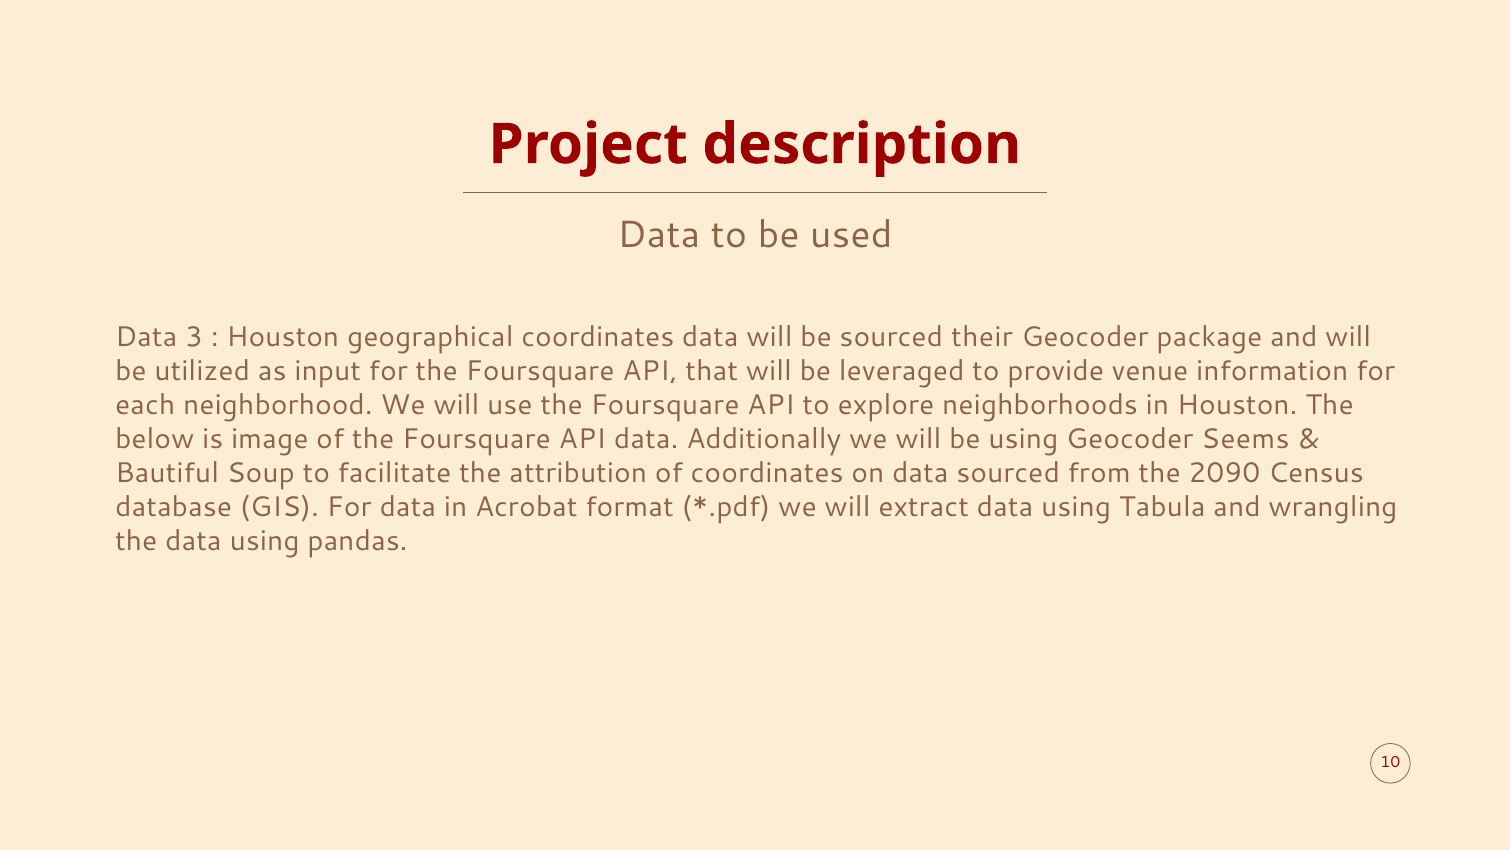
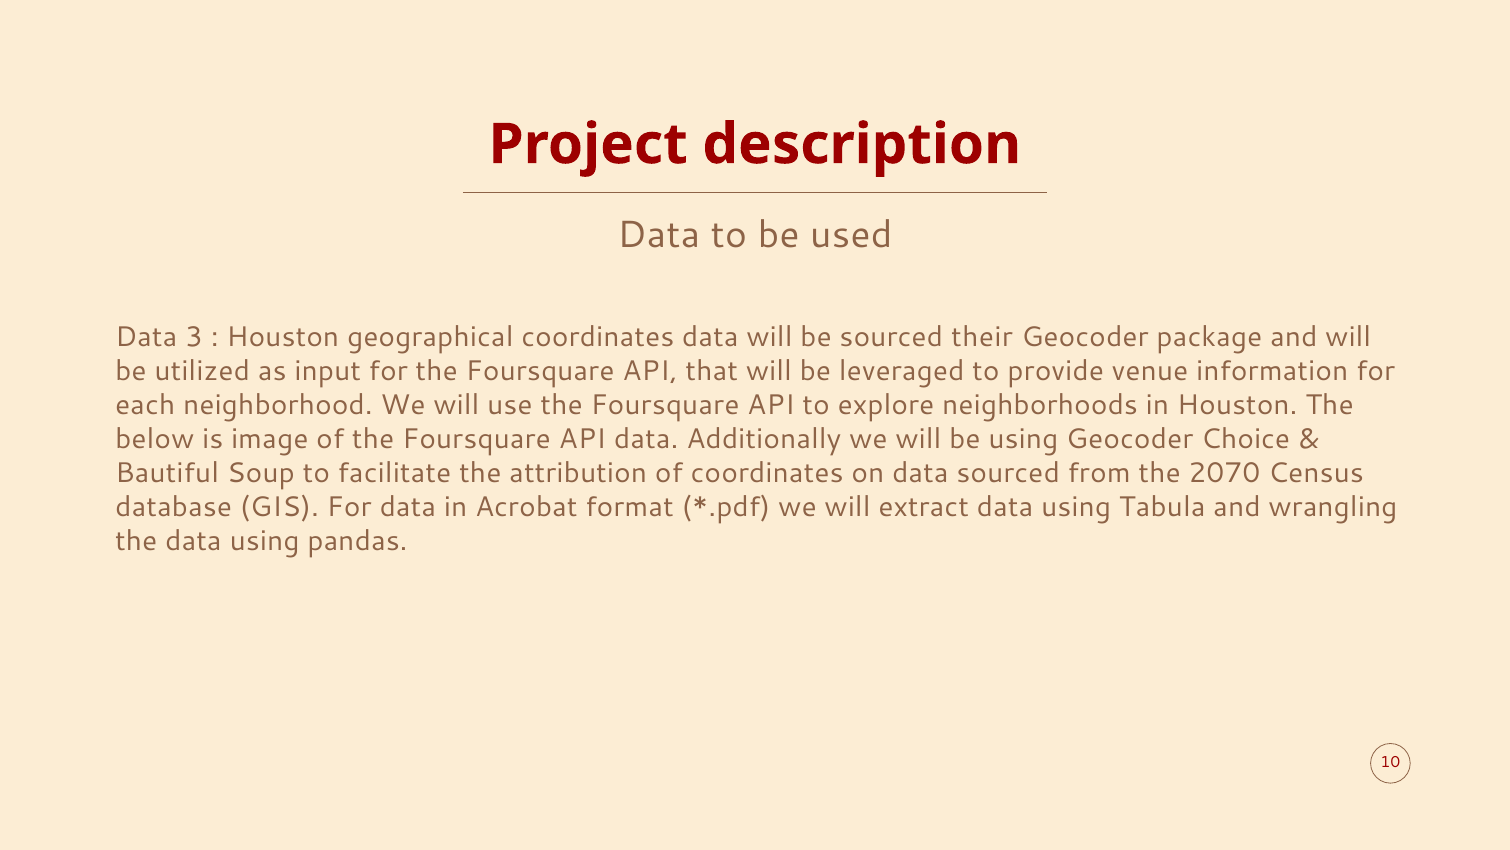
Seems: Seems -> Choice (1246, 439)
2090: 2090 -> 2070 (1224, 473)
